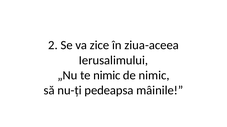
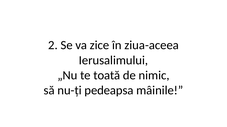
te nimic: nimic -> toată (107, 76)
